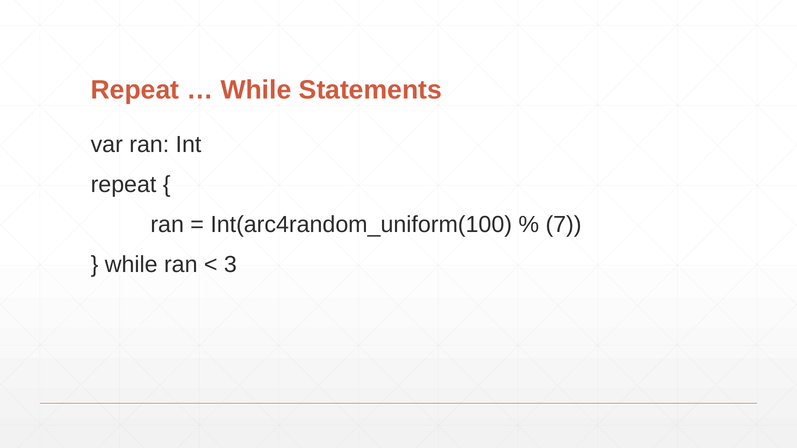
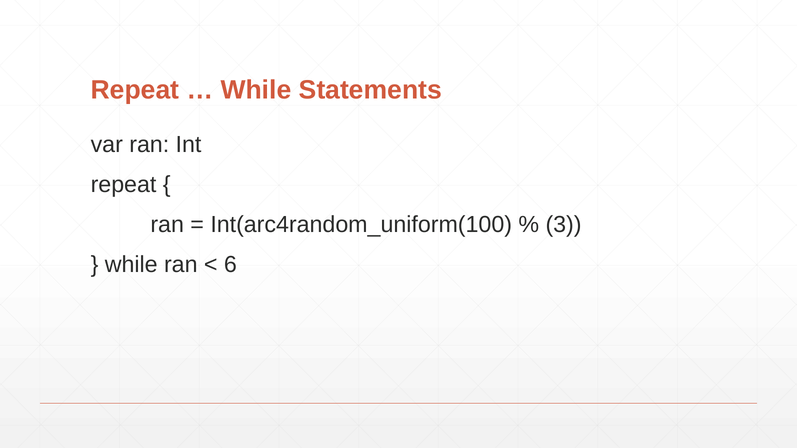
7: 7 -> 3 (564, 225)
3: 3 -> 6 (230, 265)
